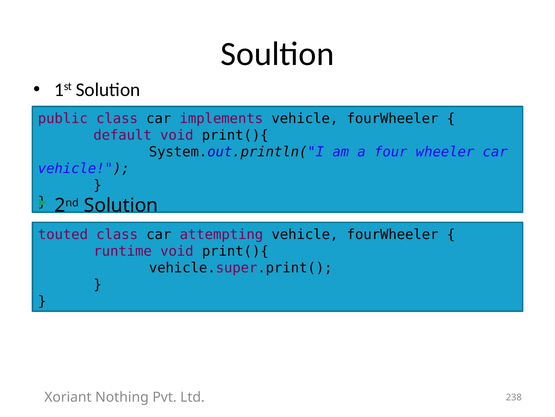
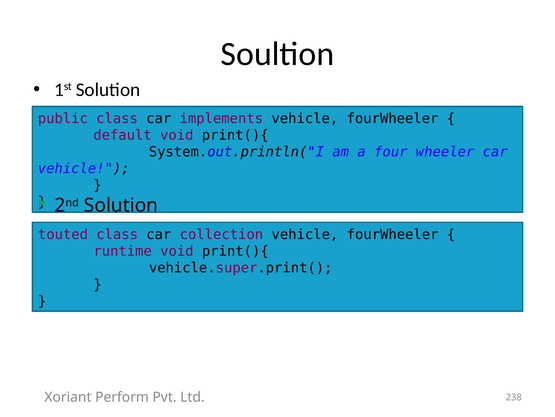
attempting: attempting -> collection (221, 234)
Nothing: Nothing -> Perform (122, 397)
